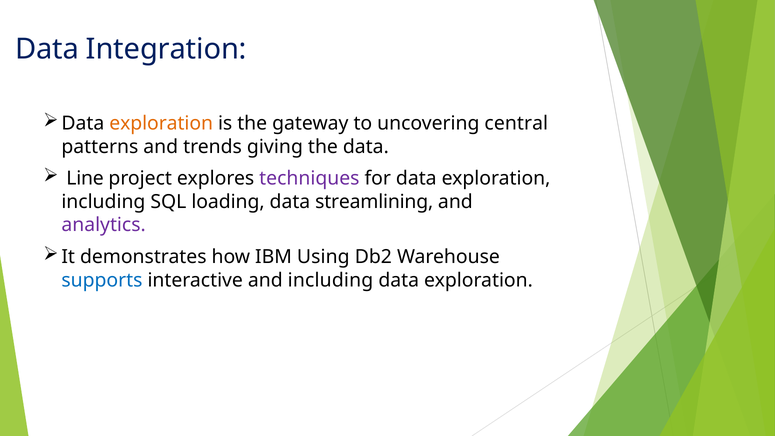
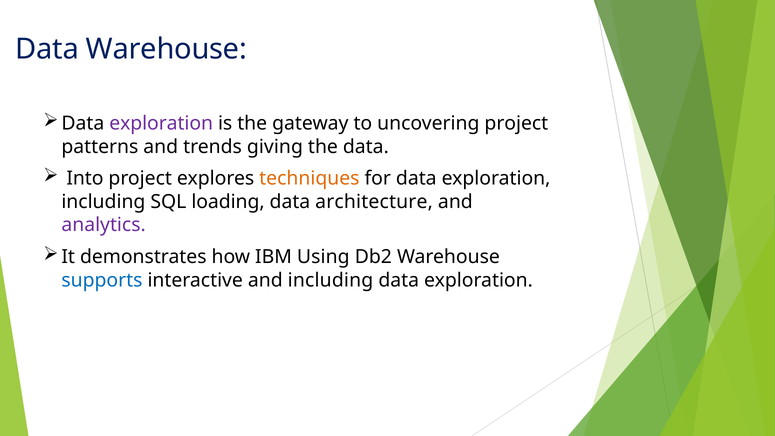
Data Integration: Integration -> Warehouse (166, 49)
exploration colour: orange -> purple (161, 123)
uncovering central: central -> project (516, 123)
Line: Line -> Into (85, 178)
techniques colour: purple -> orange (309, 178)
streamlining: streamlining -> architecture (374, 202)
